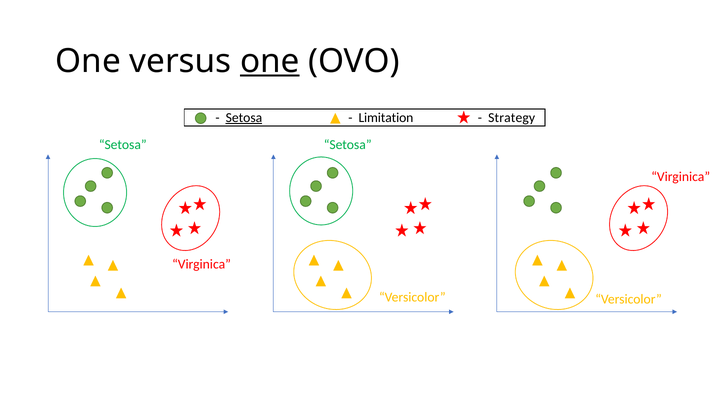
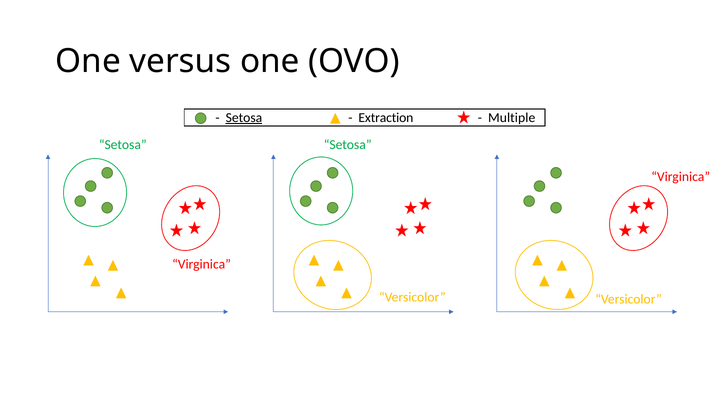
one underline: present -> none (270, 61)
Limitation: Limitation -> Extraction (386, 118)
Strategy: Strategy -> Multiple (512, 117)
